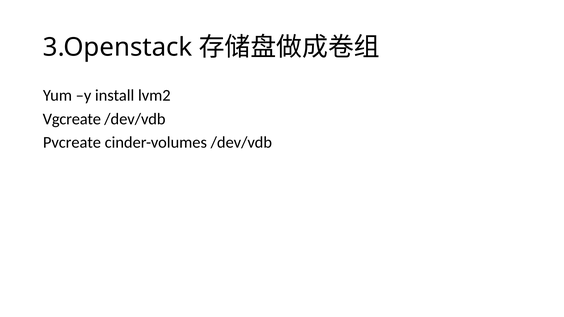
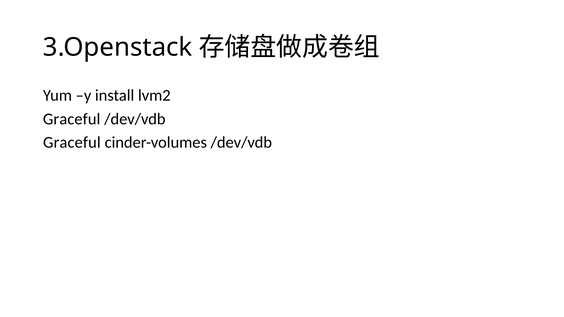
Vgcreate: Vgcreate -> Graceful (72, 119)
Pvcreate: Pvcreate -> Graceful (72, 143)
